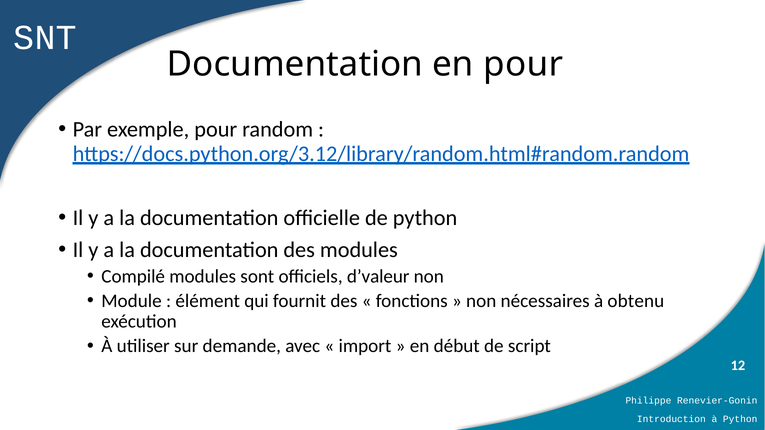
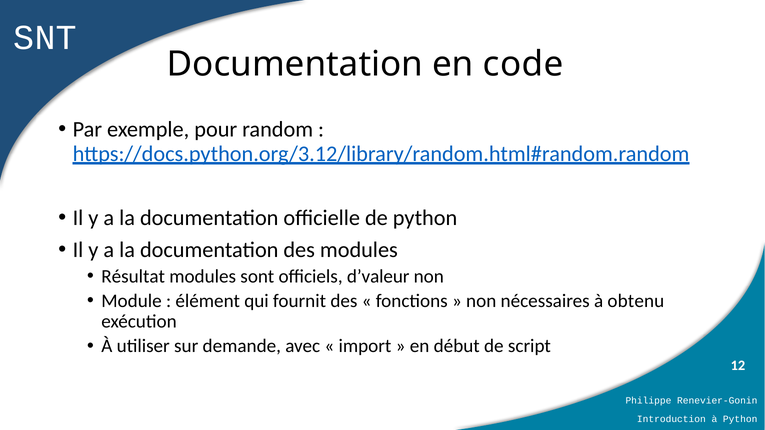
en pour: pour -> code (523, 64)
Compilé: Compilé -> Résultat (133, 276)
